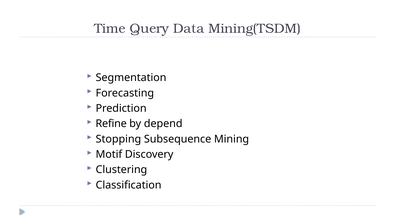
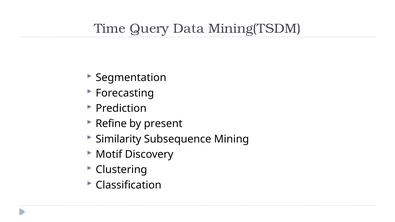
depend: depend -> present (163, 124)
Stopping: Stopping -> Similarity (118, 139)
